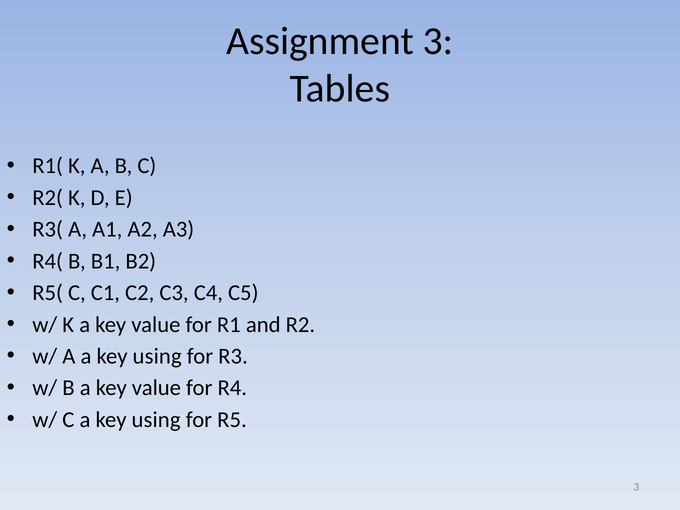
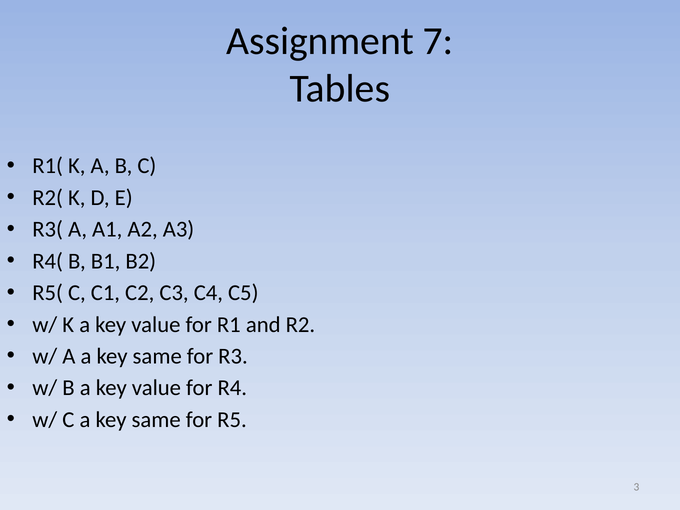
Assignment 3: 3 -> 7 (438, 41)
A a key using: using -> same (157, 356)
C a key using: using -> same (156, 420)
